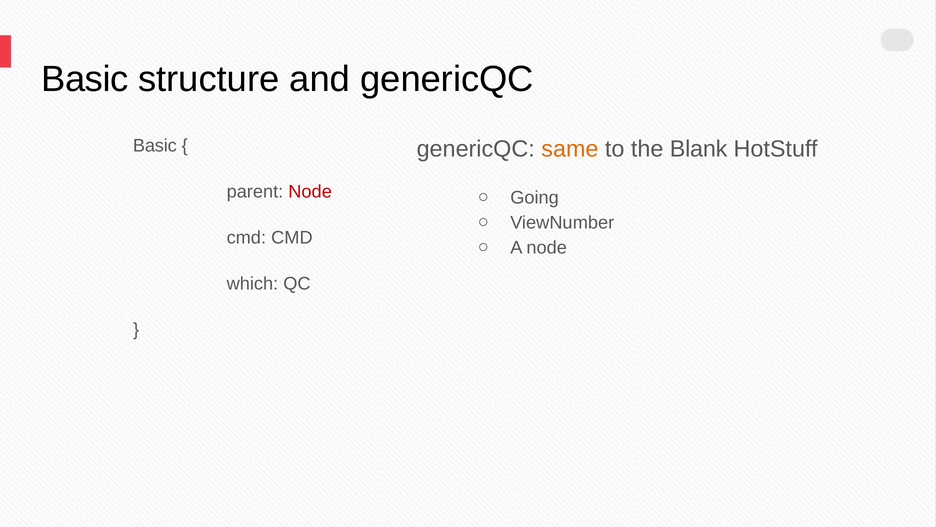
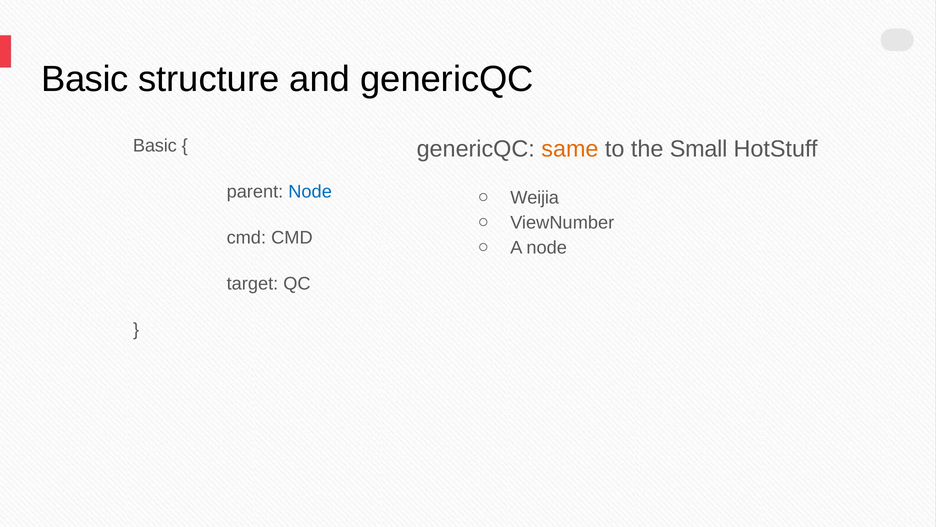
Blank: Blank -> Small (699, 149)
Node colour: red -> blue (310, 192)
Going: Going -> Weijia (535, 197)
which: which -> target (252, 283)
